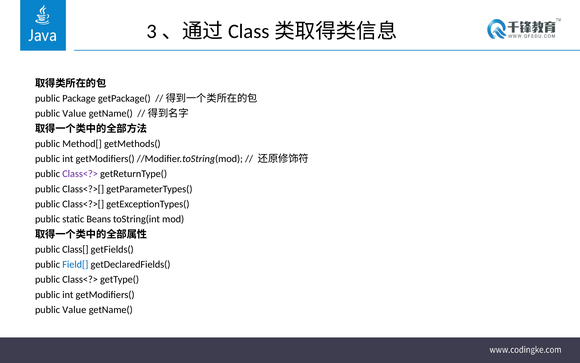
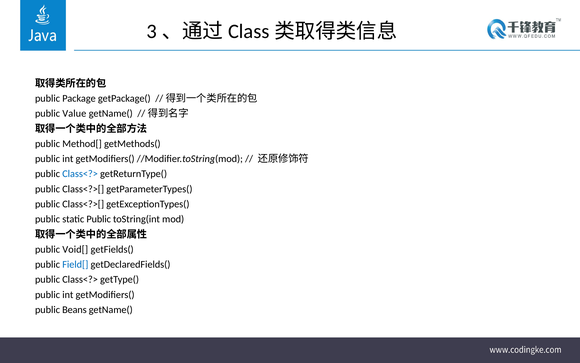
Class<?> colour: purple -> blue (80, 174)
static Beans: Beans -> Public (99, 219)
Class[: Class[ -> Void[ (75, 249)
Value: Value -> Beans (74, 309)
